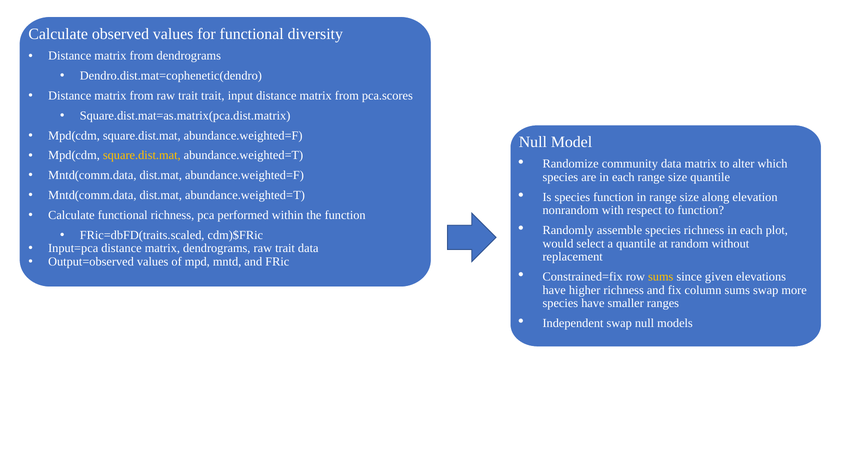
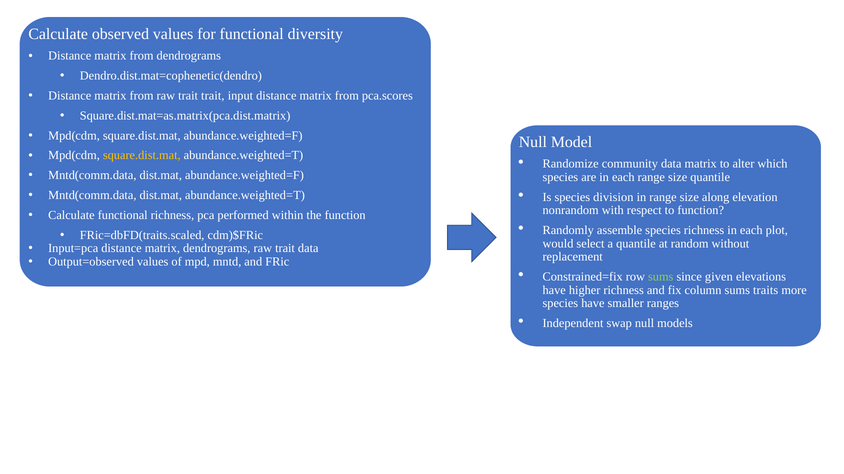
species function: function -> division (613, 197)
sums colour: yellow -> light green (661, 277)
sums swap: swap -> traits (766, 290)
